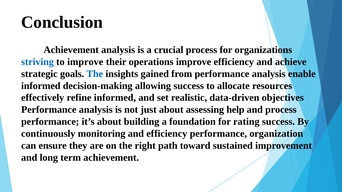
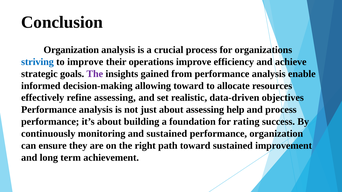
Achievement: Achievement -> Organization (71, 50)
The colour: blue -> purple (95, 74)
allowing success: success -> toward (189, 86)
refine informed: informed -> assessing (115, 98)
and efficiency: efficiency -> sustained (167, 134)
